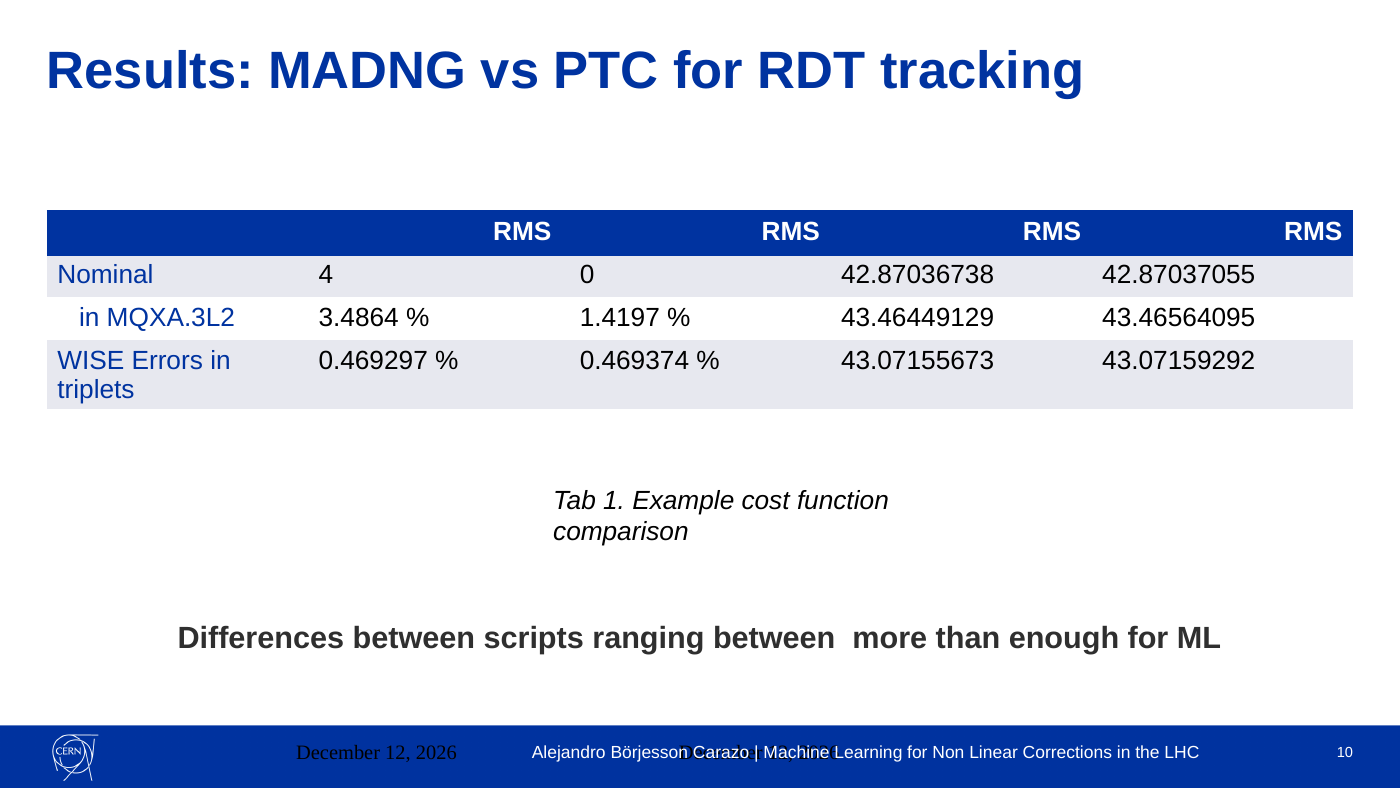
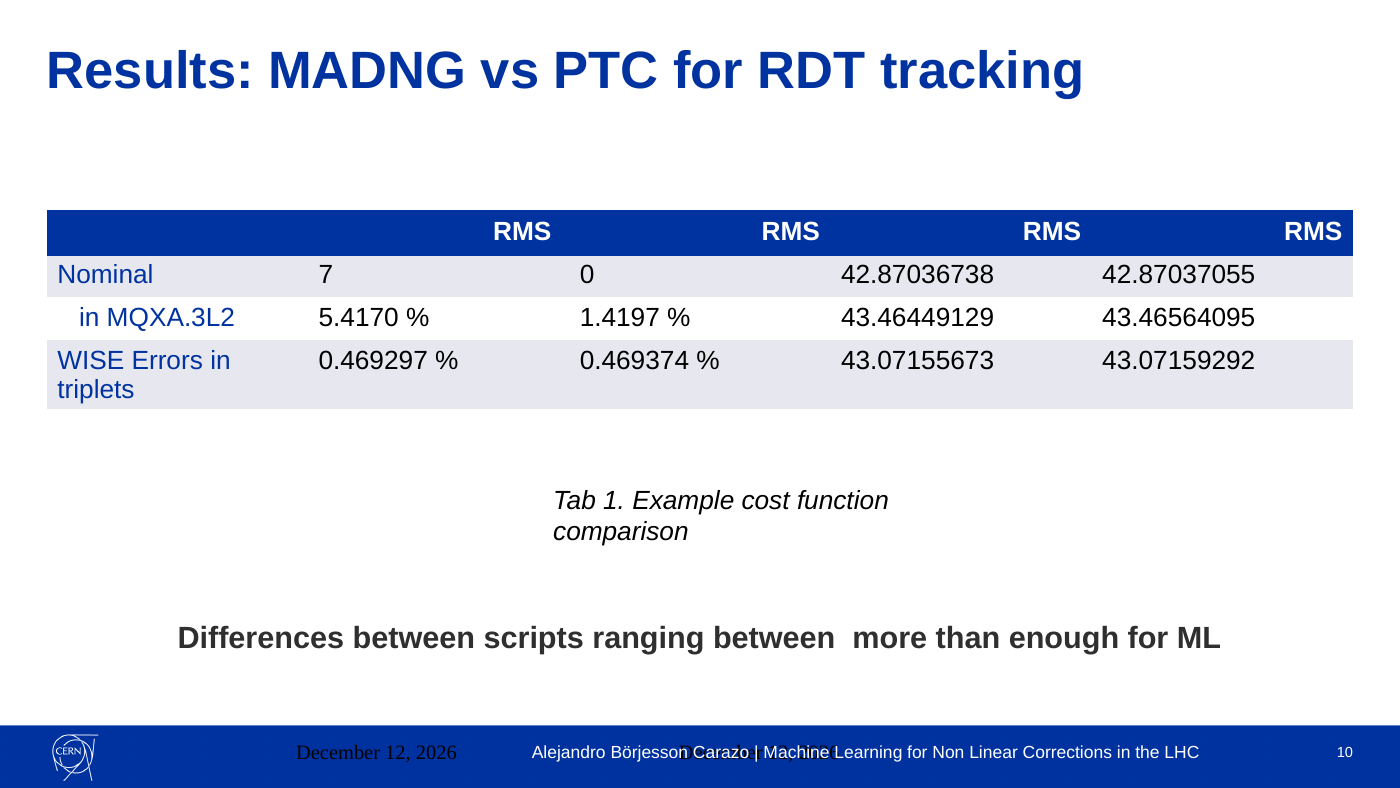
4: 4 -> 7 (326, 275)
3.4864: 3.4864 -> 5.4170 (359, 317)
